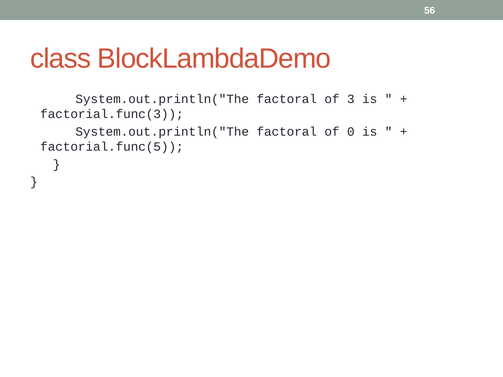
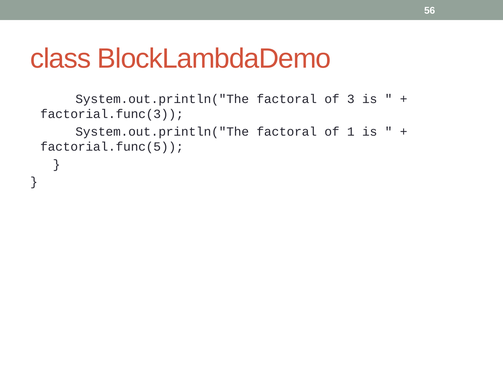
0: 0 -> 1 (351, 132)
